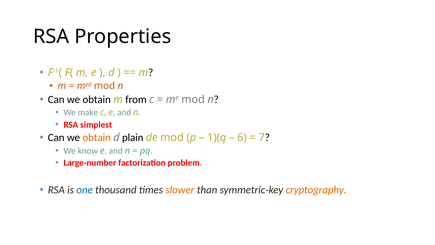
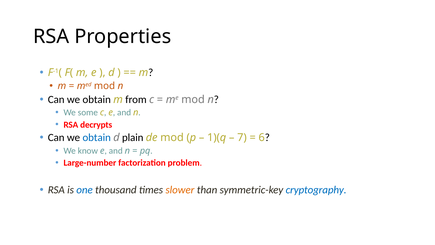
make: make -> some (88, 112)
simplest: simplest -> decrypts (96, 125)
obtain colour: orange -> blue (97, 138)
6: 6 -> 7 (242, 138)
7: 7 -> 6 (262, 138)
cryptography colour: orange -> blue (316, 190)
